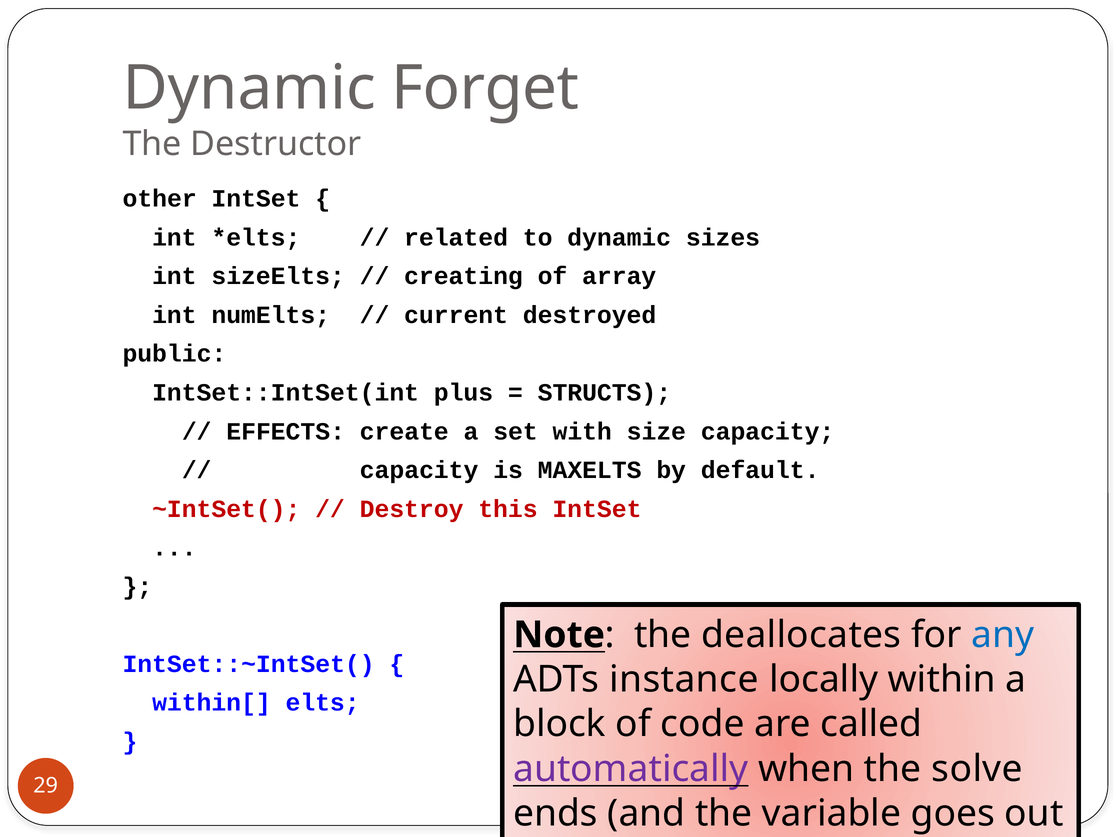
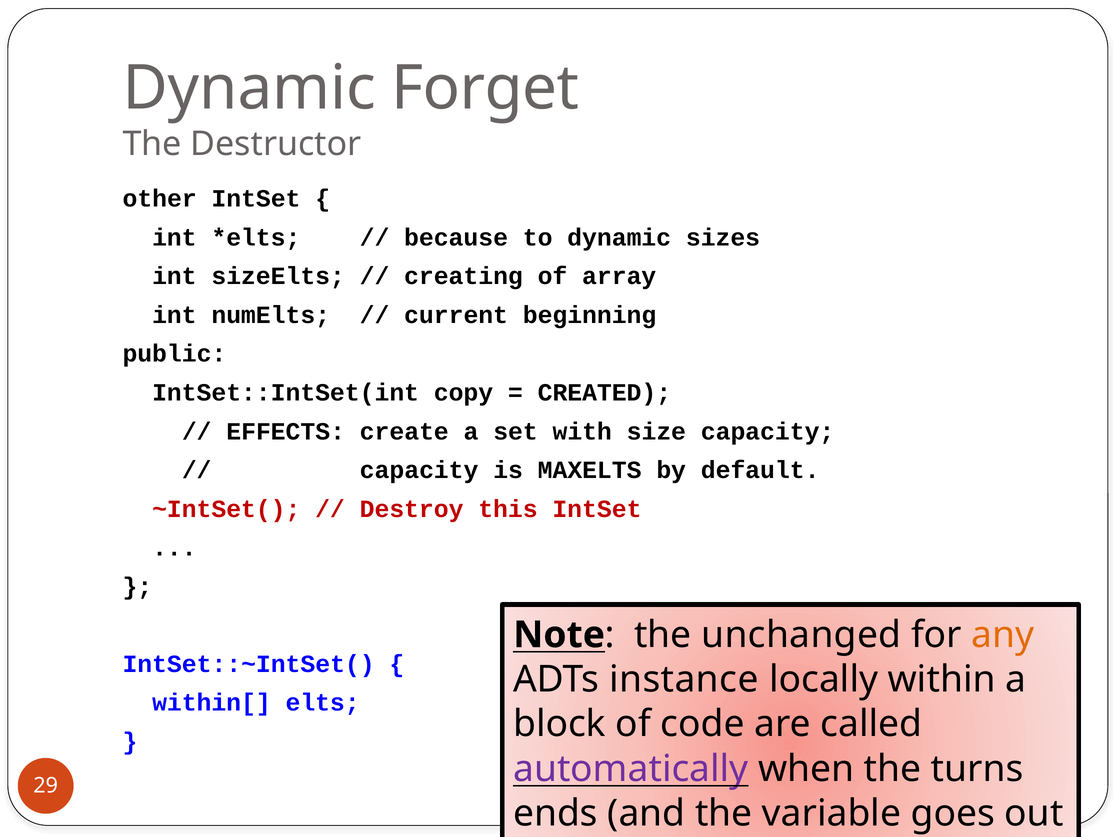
related: related -> because (456, 238)
destroyed: destroyed -> beginning (590, 315)
plus: plus -> copy (463, 393)
STRUCTS: STRUCTS -> CREATED (604, 393)
deallocates: deallocates -> unchanged (801, 635)
any colour: blue -> orange (1003, 635)
solve: solve -> turns (977, 769)
